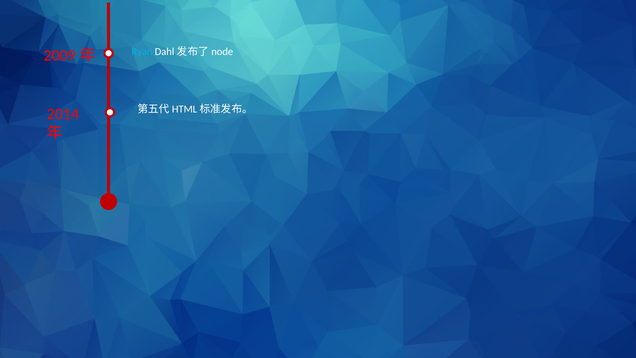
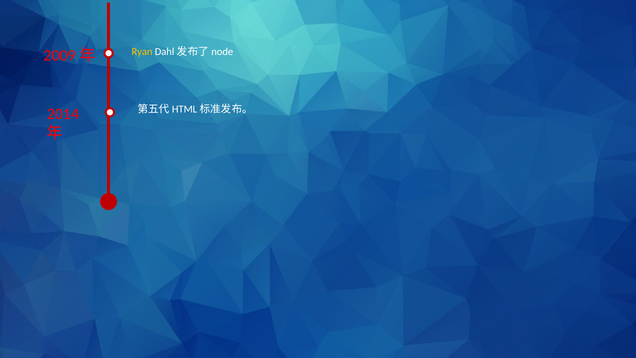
Ryan colour: light blue -> yellow (142, 52)
